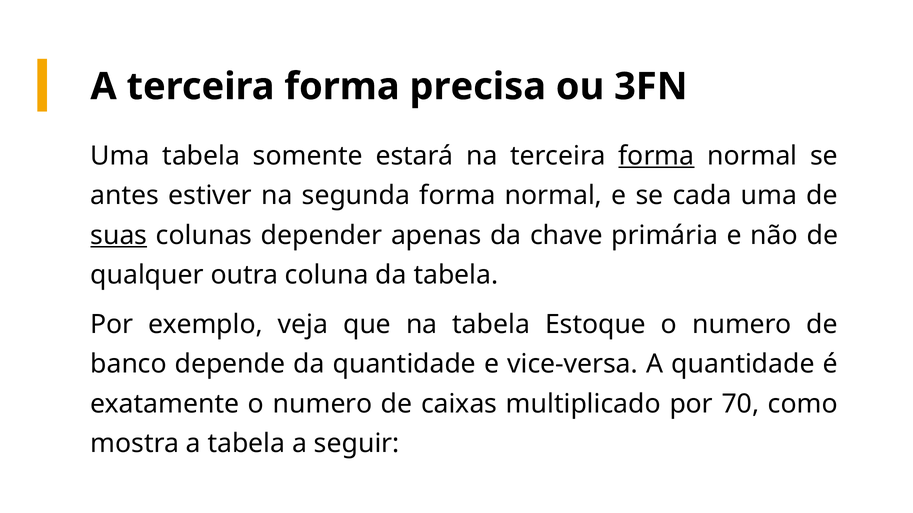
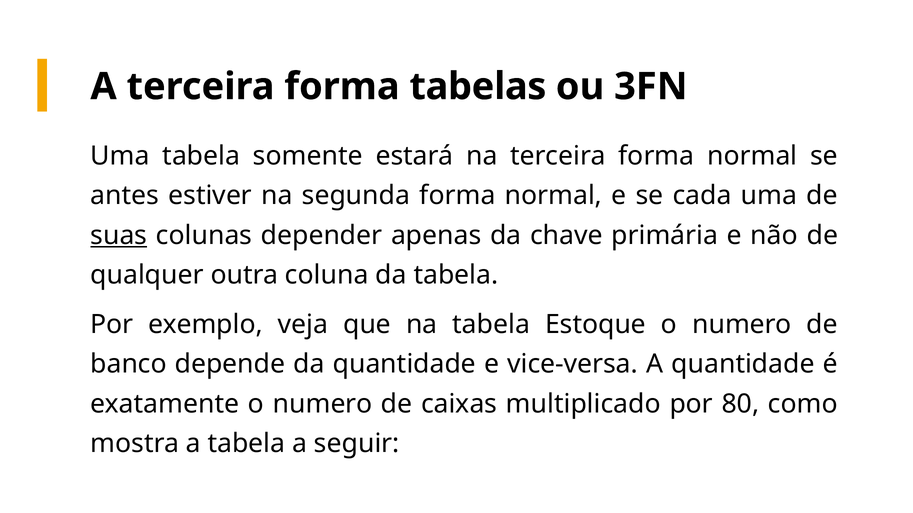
precisa: precisa -> tabelas (478, 87)
forma underline: present -> none (656, 156)
70: 70 -> 80 (740, 404)
